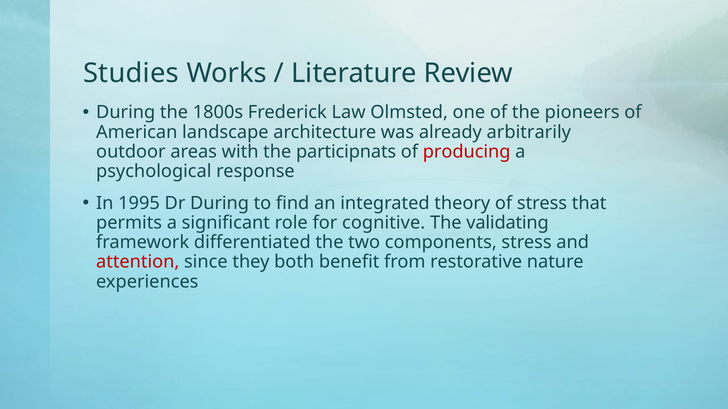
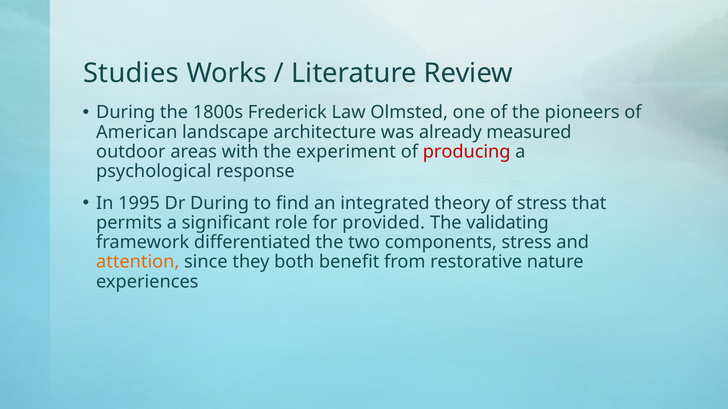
arbitrarily: arbitrarily -> measured (529, 132)
participnats: participnats -> experiment (346, 152)
cognitive: cognitive -> provided (384, 223)
attention colour: red -> orange (138, 262)
